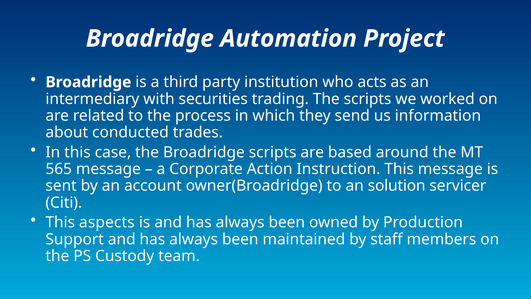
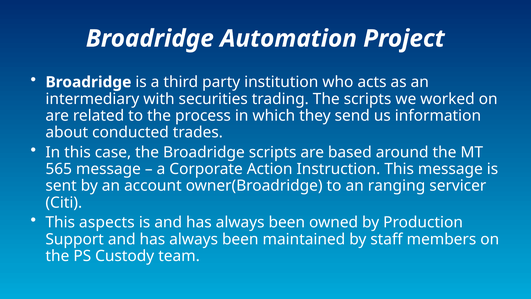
solution: solution -> ranging (397, 186)
